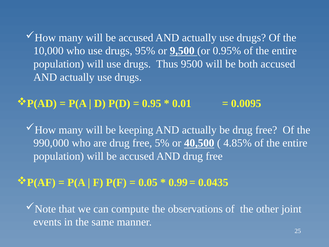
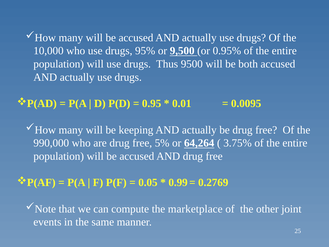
40,500: 40,500 -> 64,264 (199, 143)
4.85%: 4.85% -> 3.75% (238, 143)
0.0435: 0.0435 -> 0.2769 (213, 182)
observations: observations -> marketplace (195, 209)
